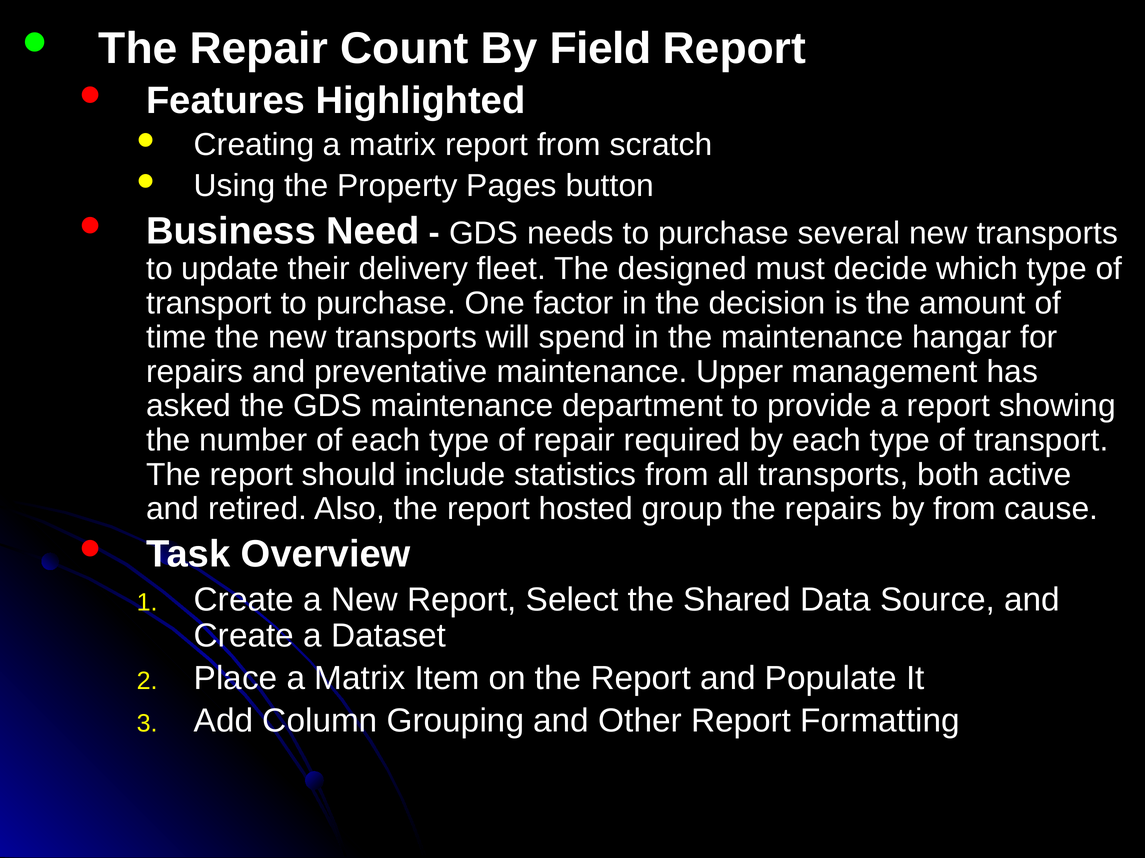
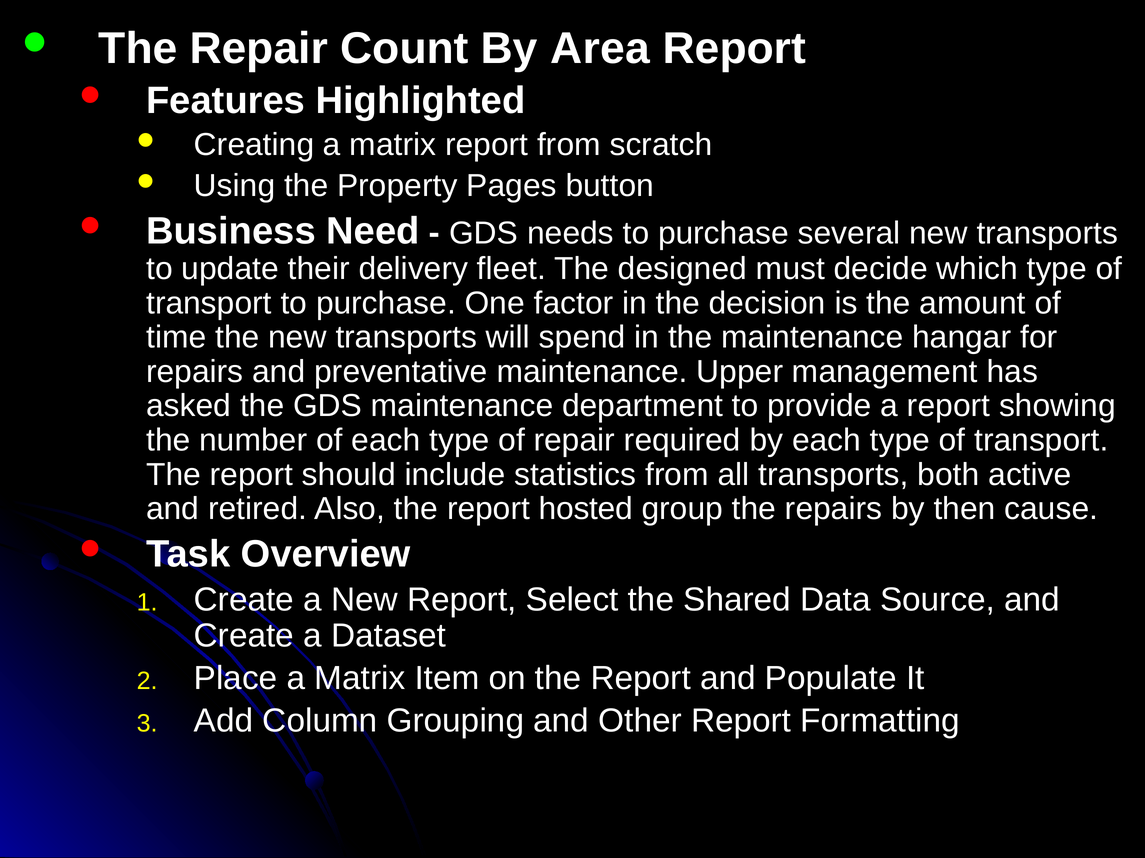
Field: Field -> Area (600, 49)
by from: from -> then (964, 509)
